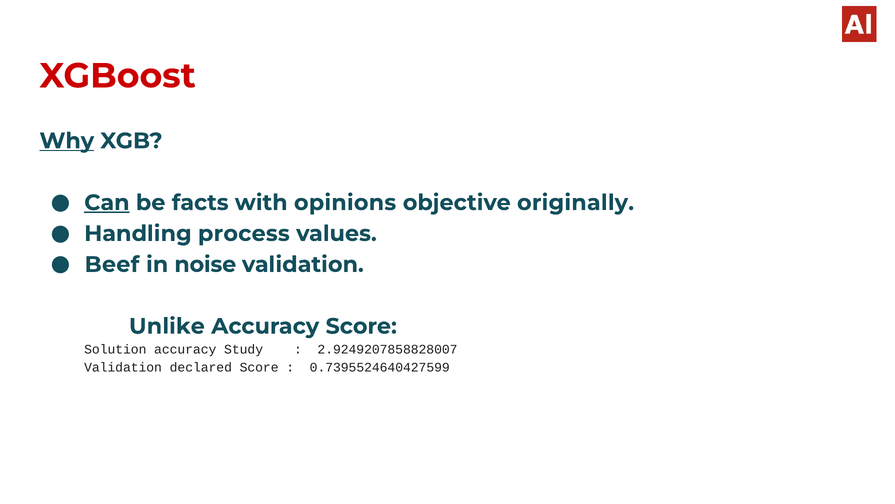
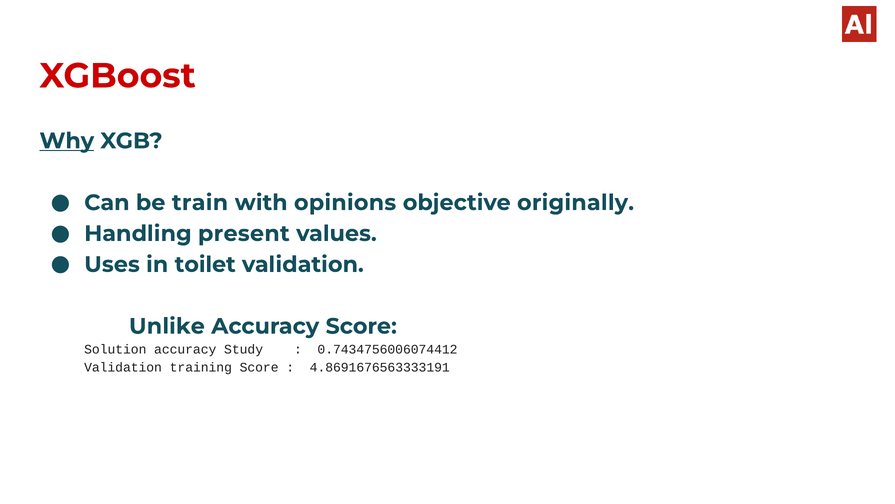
Can underline: present -> none (107, 202)
facts: facts -> train (200, 202)
process: process -> present (244, 233)
Beef: Beef -> Uses (112, 264)
noise: noise -> toilet (205, 264)
2.9249207858828007: 2.9249207858828007 -> 0.7434756006074412 (387, 349)
declared: declared -> training (201, 367)
0.7395524640427599: 0.7395524640427599 -> 4.8691676563333191 (380, 367)
